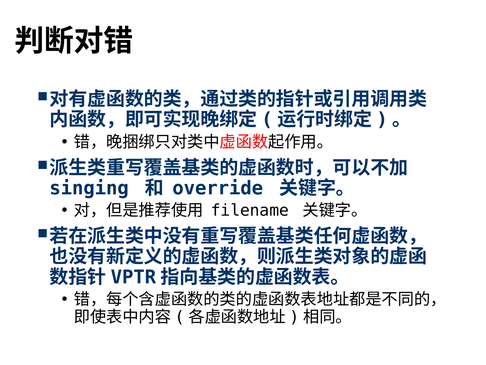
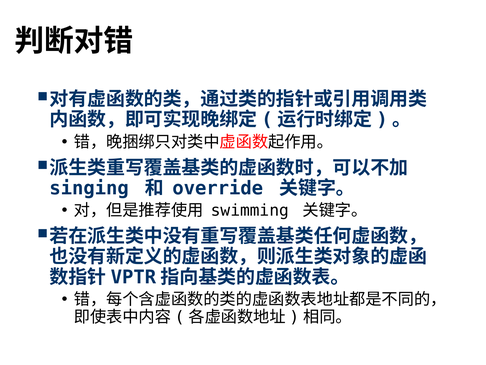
filename: filename -> swimming (250, 210)
